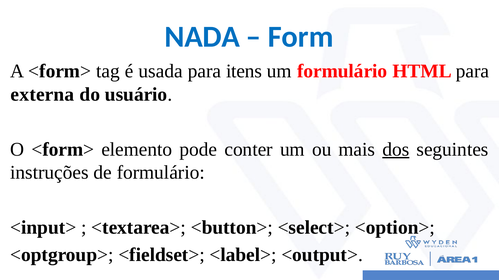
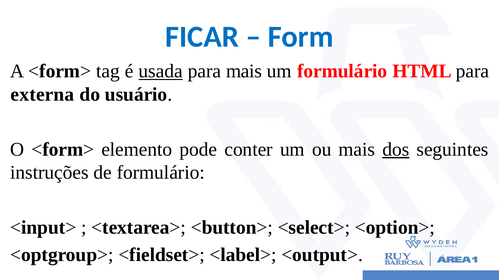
NADA: NADA -> FICAR (202, 37)
usada underline: none -> present (161, 71)
para itens: itens -> mais (244, 71)
